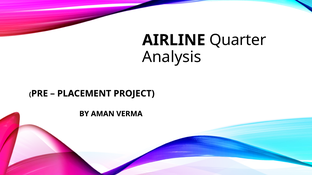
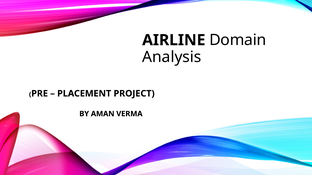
Quarter: Quarter -> Domain (238, 40)
